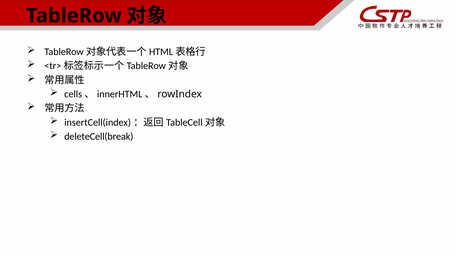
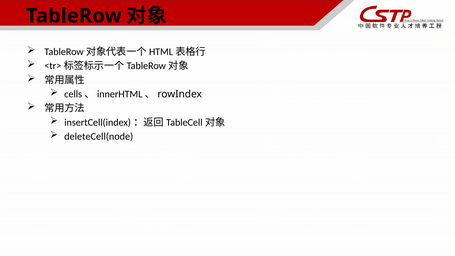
deleteCell(break: deleteCell(break -> deleteCell(node (99, 137)
